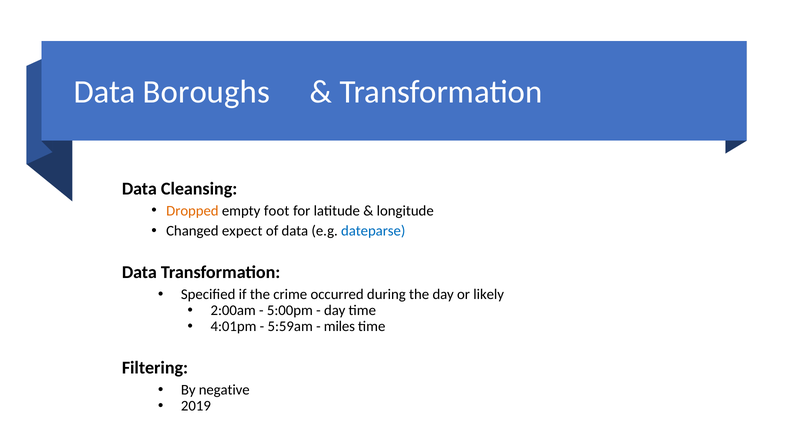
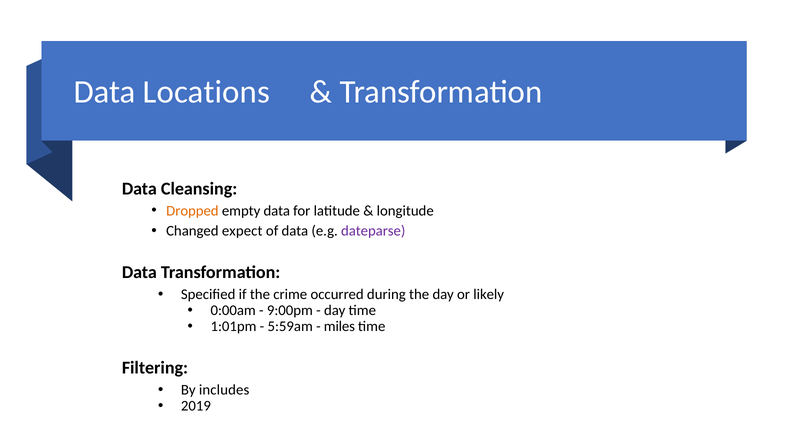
Boroughs: Boroughs -> Locations (206, 92)
empty foot: foot -> data (277, 211)
dateparse colour: blue -> purple (373, 231)
2:00am: 2:00am -> 0:00am (233, 310)
5:00pm: 5:00pm -> 9:00pm (290, 310)
4:01pm: 4:01pm -> 1:01pm (234, 326)
negative: negative -> includes (224, 390)
